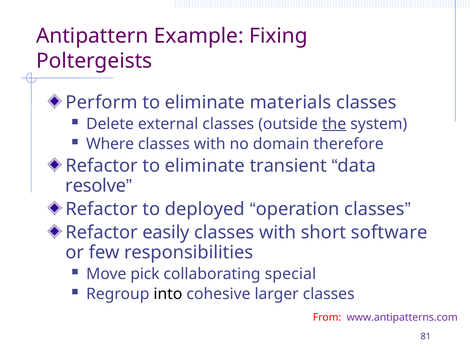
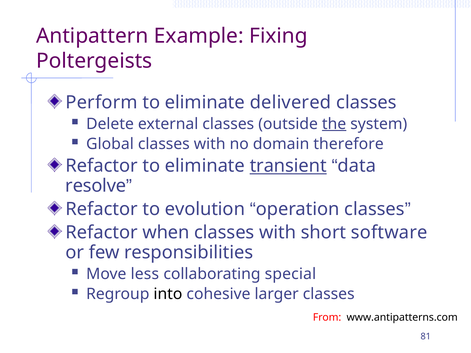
materials: materials -> delivered (291, 102)
Where: Where -> Global (110, 144)
transient underline: none -> present (288, 166)
deployed: deployed -> evolution (205, 209)
easily: easily -> when (166, 233)
pick: pick -> less (145, 274)
www.antipatterns.com colour: purple -> black (402, 318)
